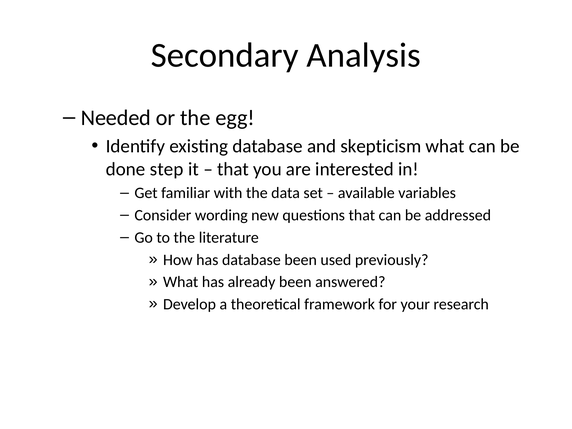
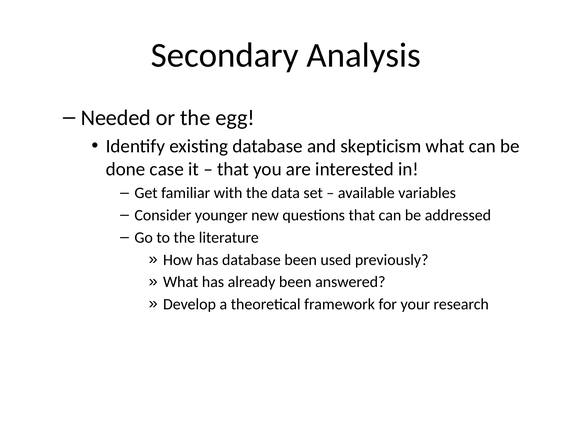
step: step -> case (167, 169)
wording: wording -> younger (221, 215)
